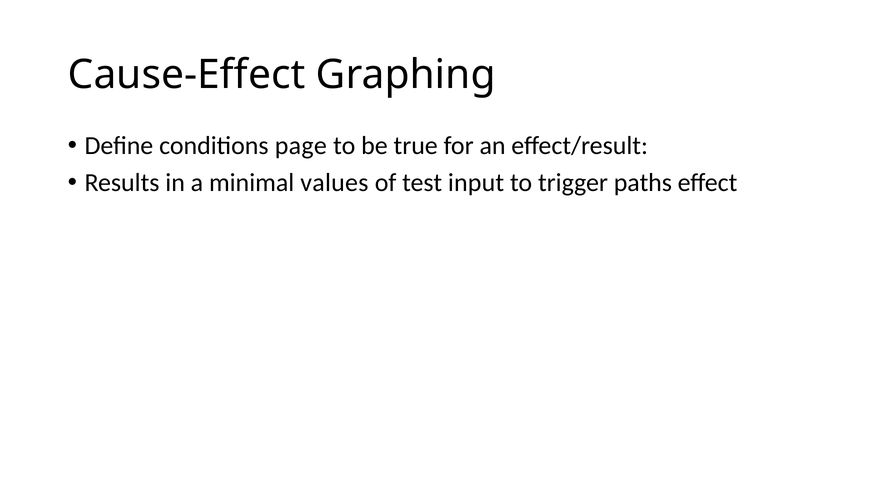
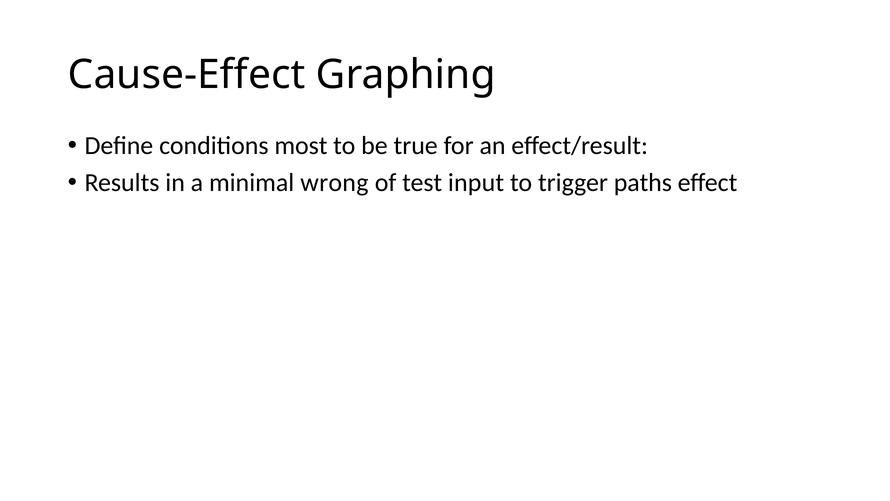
page: page -> most (301, 145)
values: values -> wrong (334, 183)
